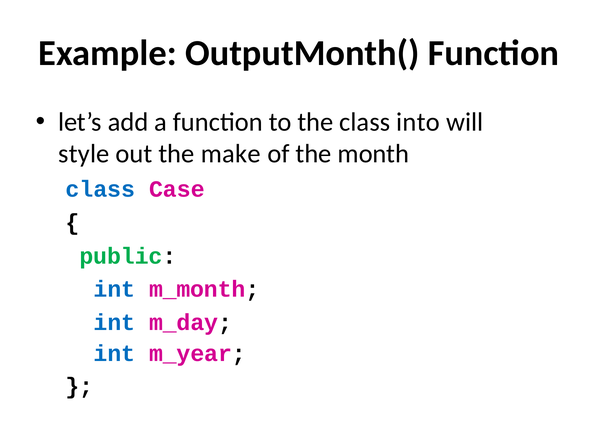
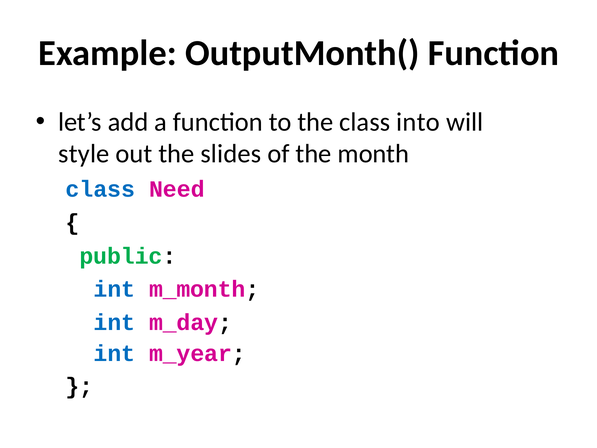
make: make -> slides (231, 154)
Case: Case -> Need (177, 189)
